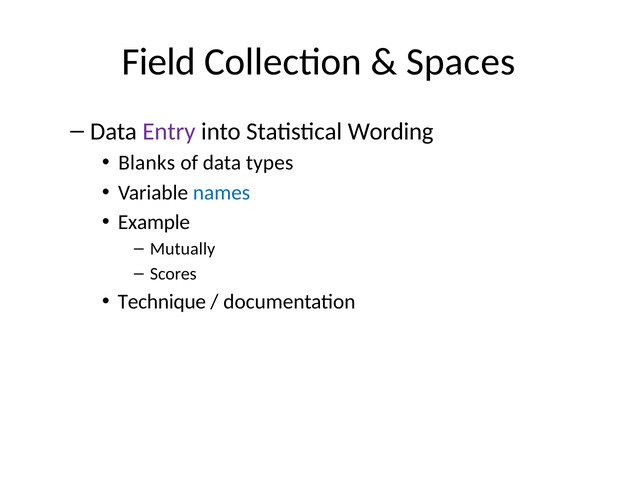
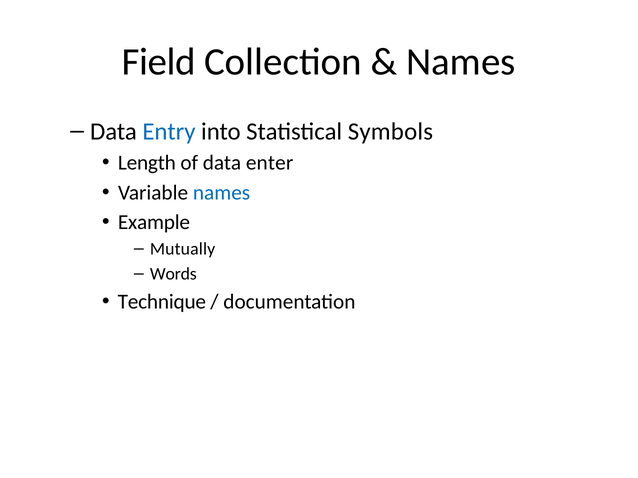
Spaces: Spaces -> Names (461, 62)
Entry colour: purple -> blue (169, 131)
Wording: Wording -> Symbols (390, 131)
Blanks: Blanks -> Length (147, 163)
types: types -> enter (270, 163)
Scores: Scores -> Words (173, 274)
